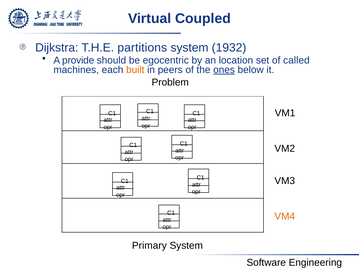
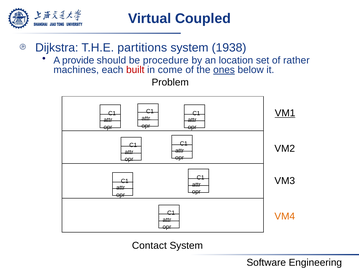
1932: 1932 -> 1938 (229, 48)
egocentric: egocentric -> procedure (166, 60)
called: called -> rather (296, 60)
built colour: orange -> red (135, 70)
peers: peers -> come (170, 70)
VM1 underline: none -> present (285, 113)
Primary: Primary -> Contact (149, 246)
